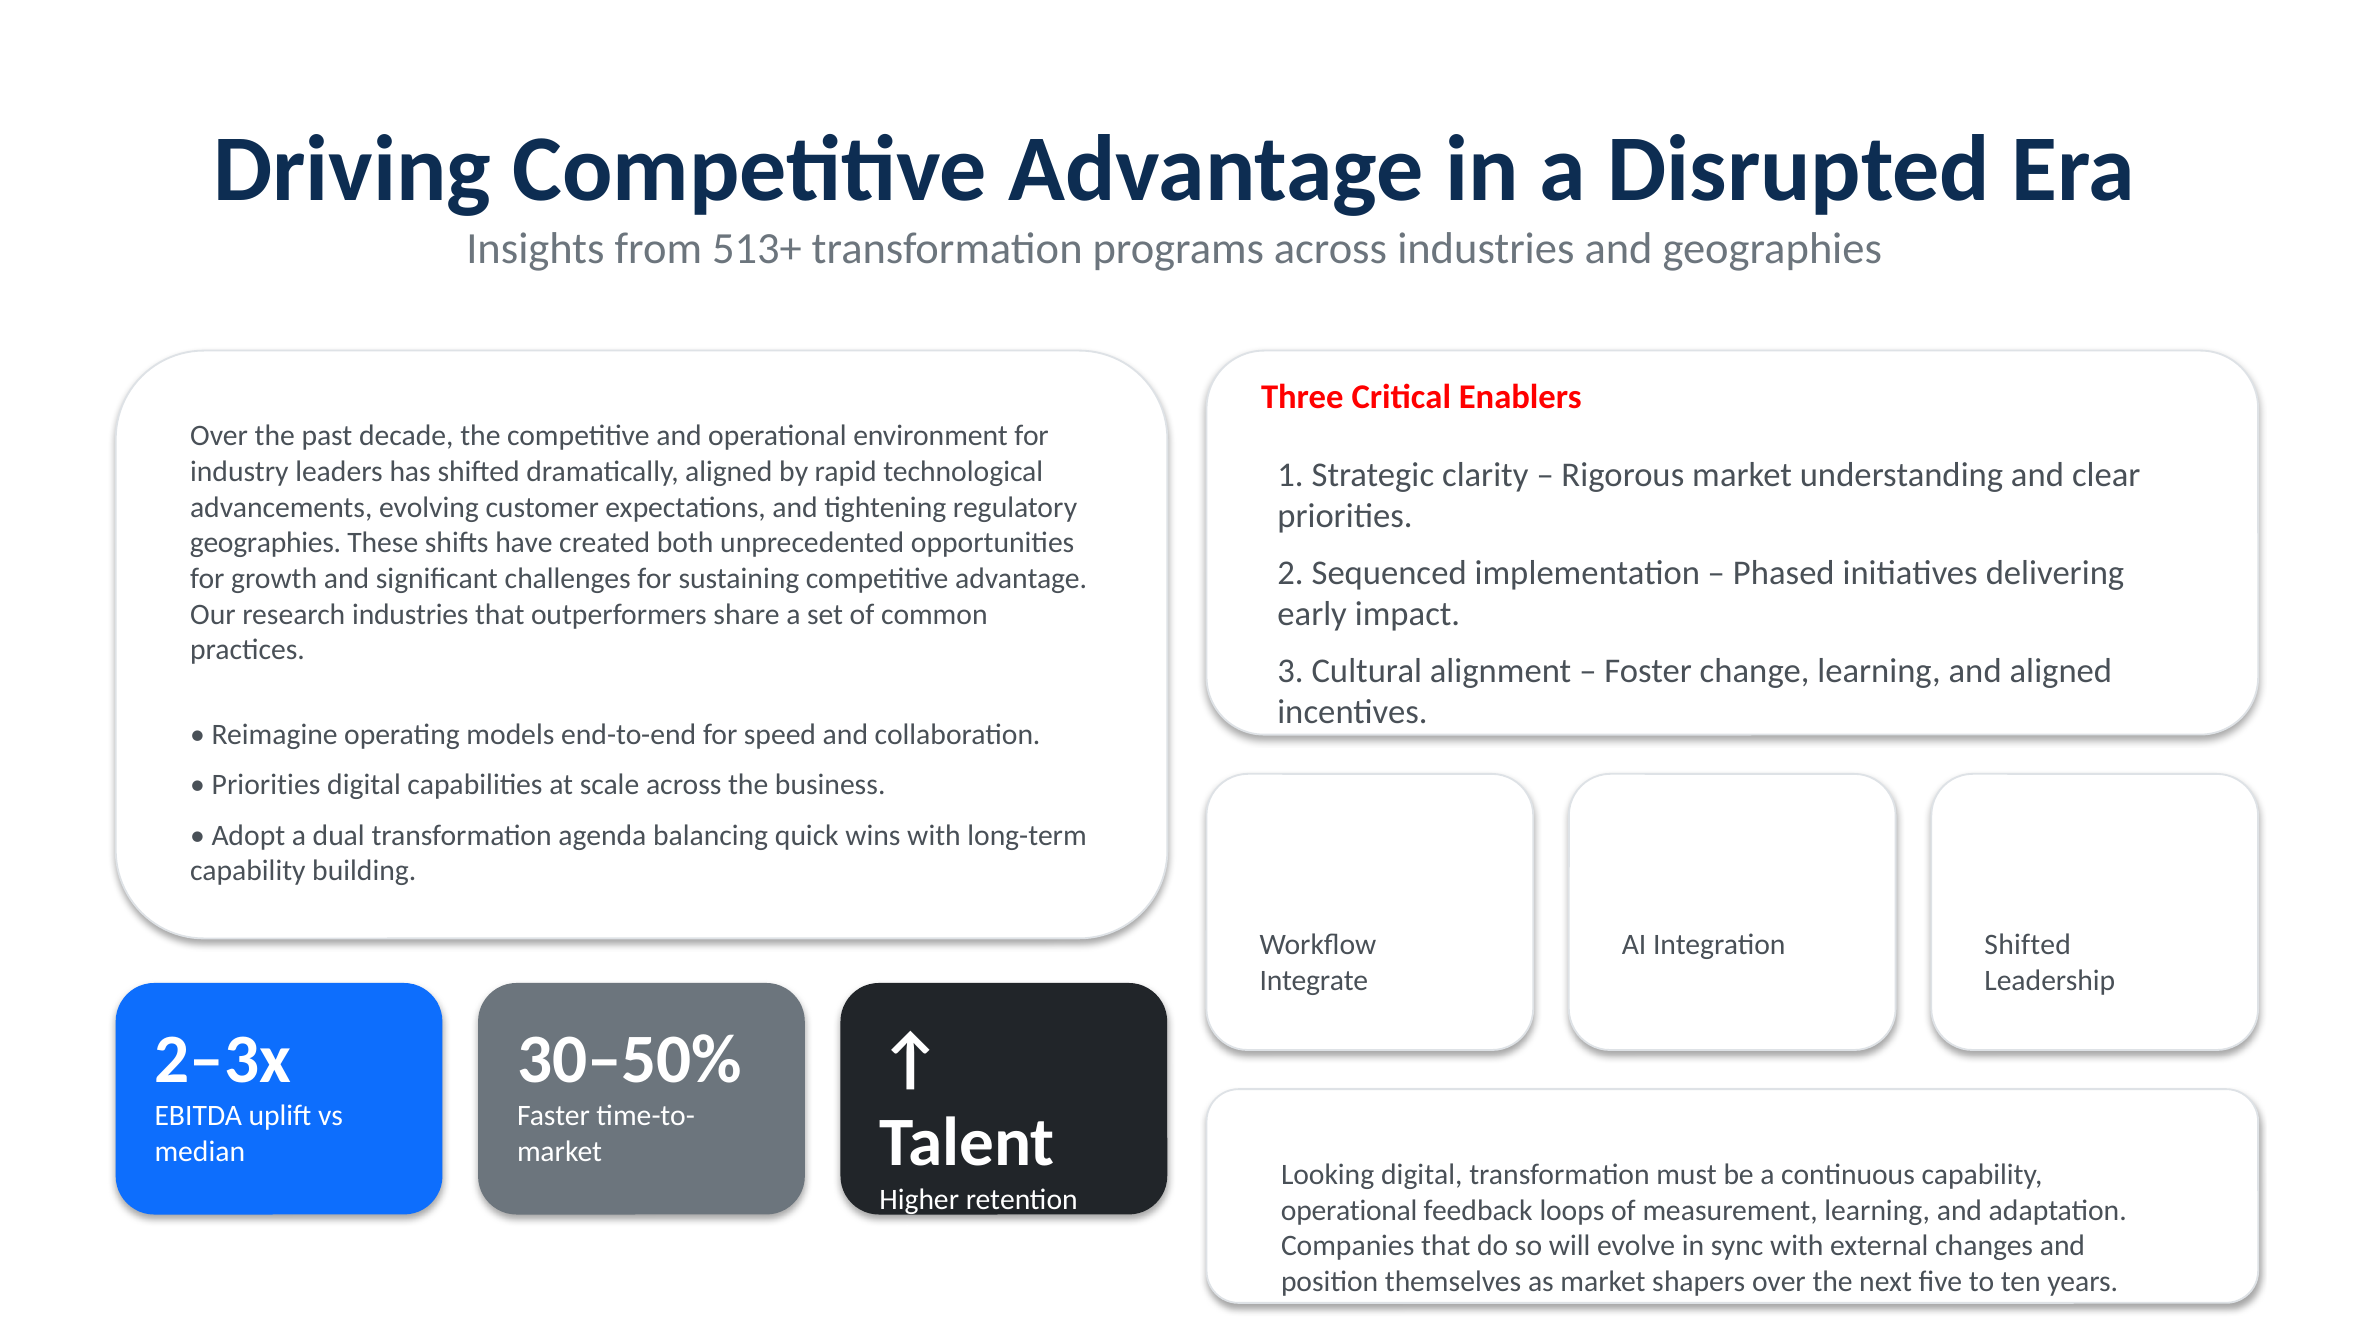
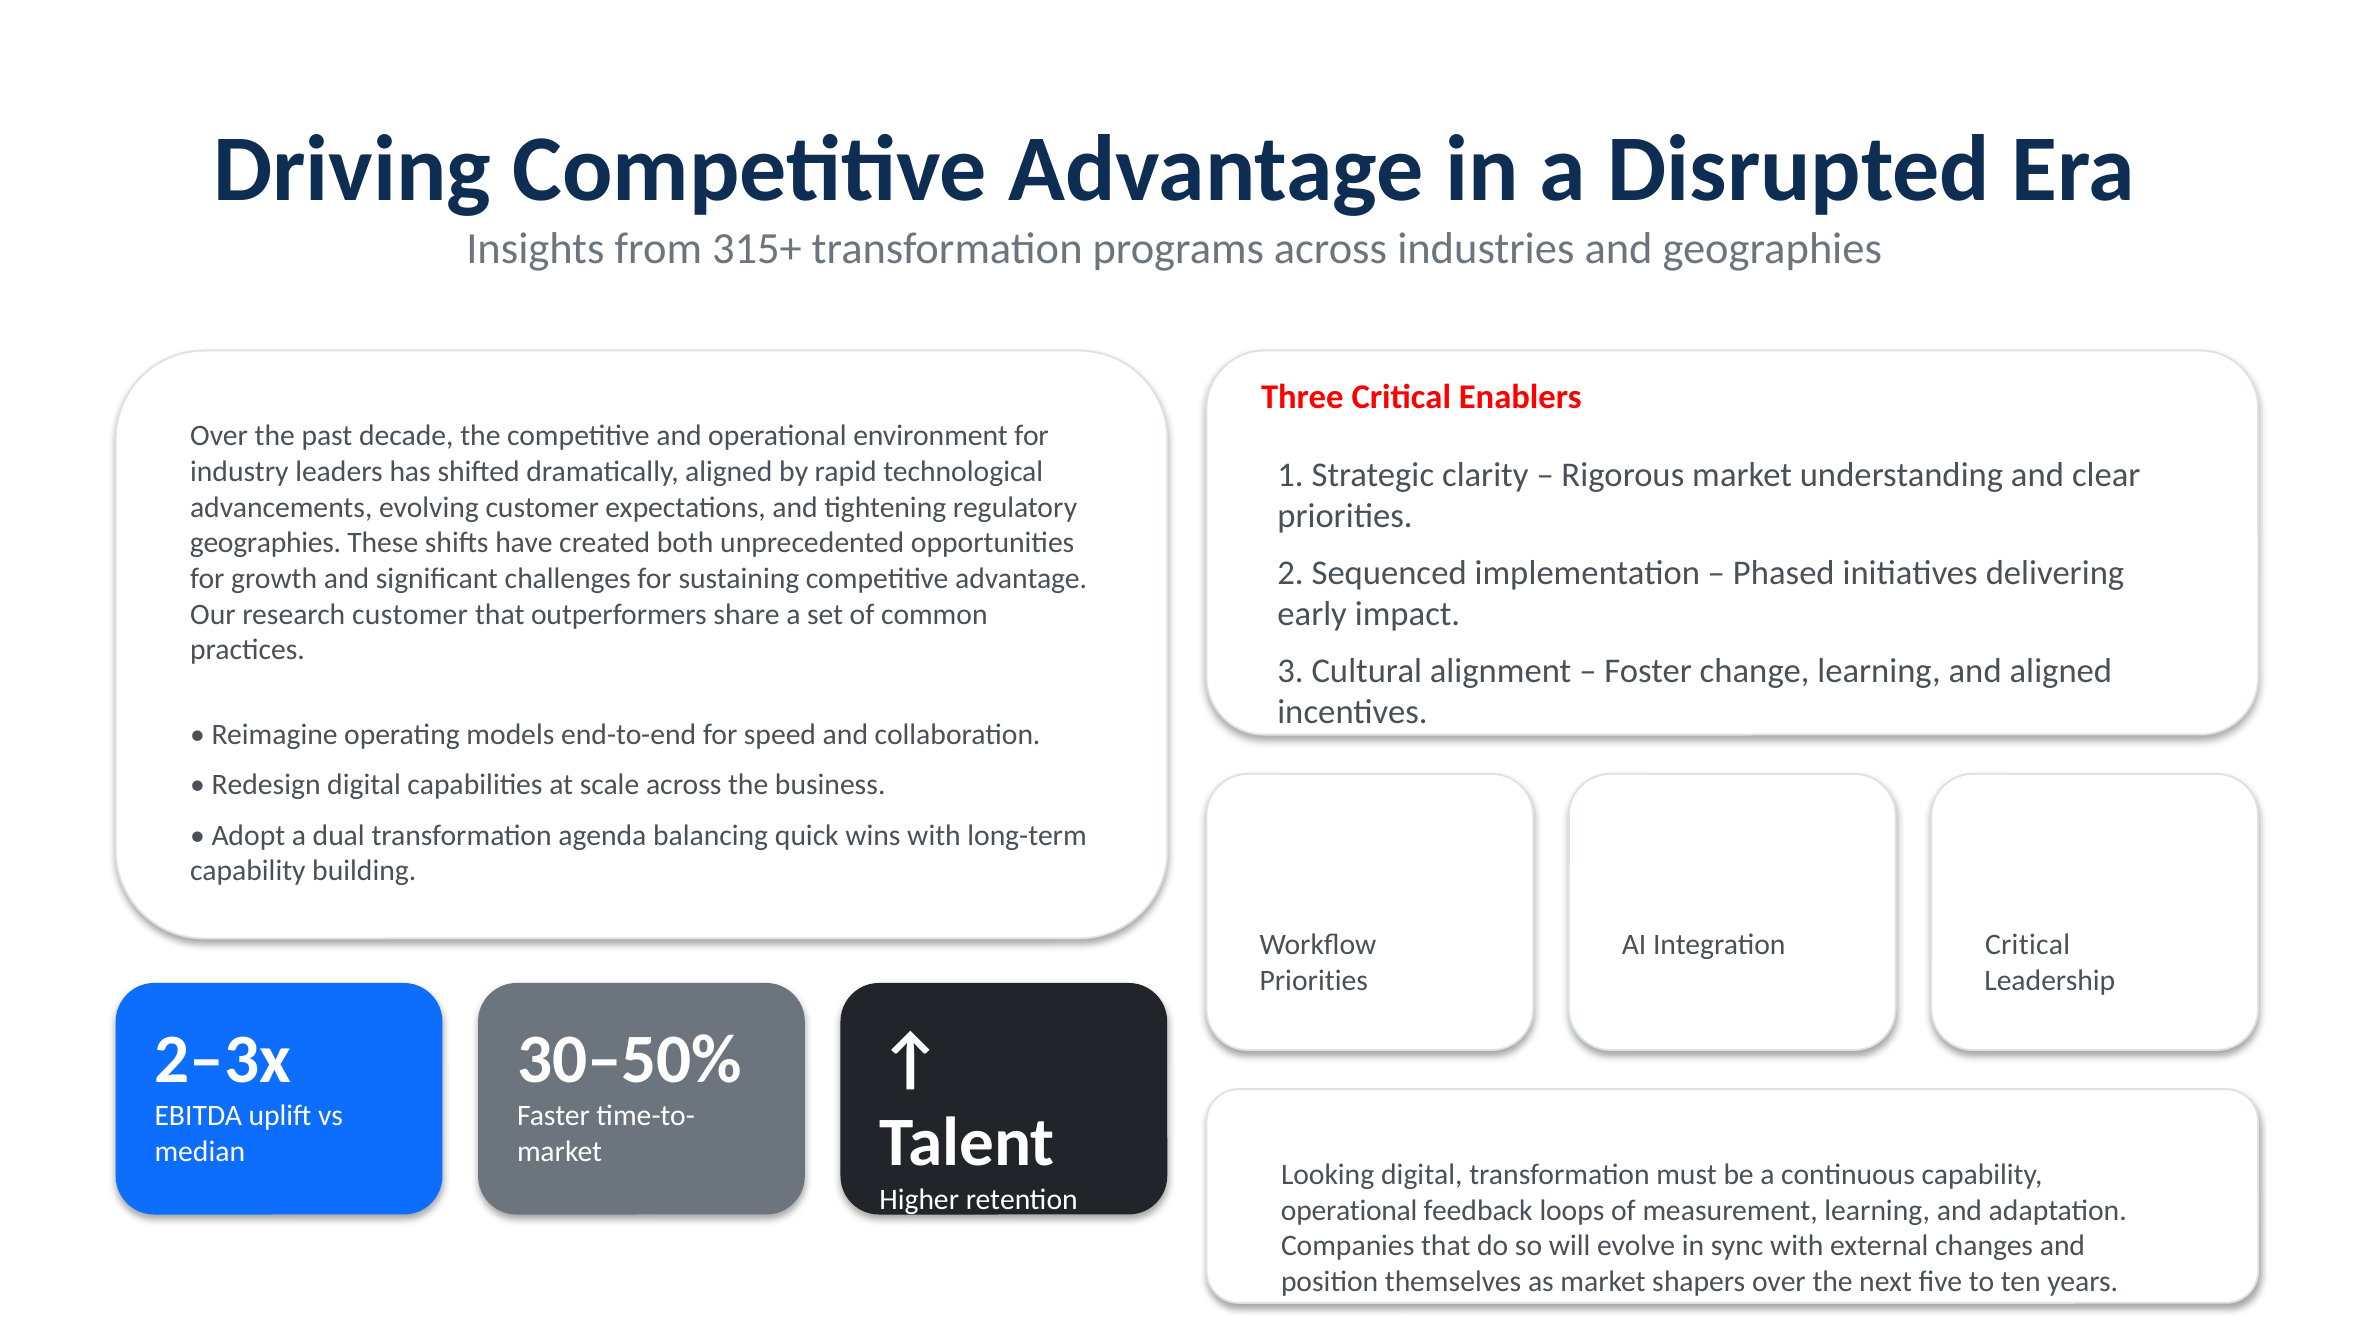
513+: 513+ -> 315+ (757, 249)
research industries: industries -> customer (410, 614)
Priorities: Priorities -> Redesign (266, 785)
Integration Shifted: Shifted -> Critical (2028, 945)
Integrate: Integrate -> Priorities (1314, 980)
